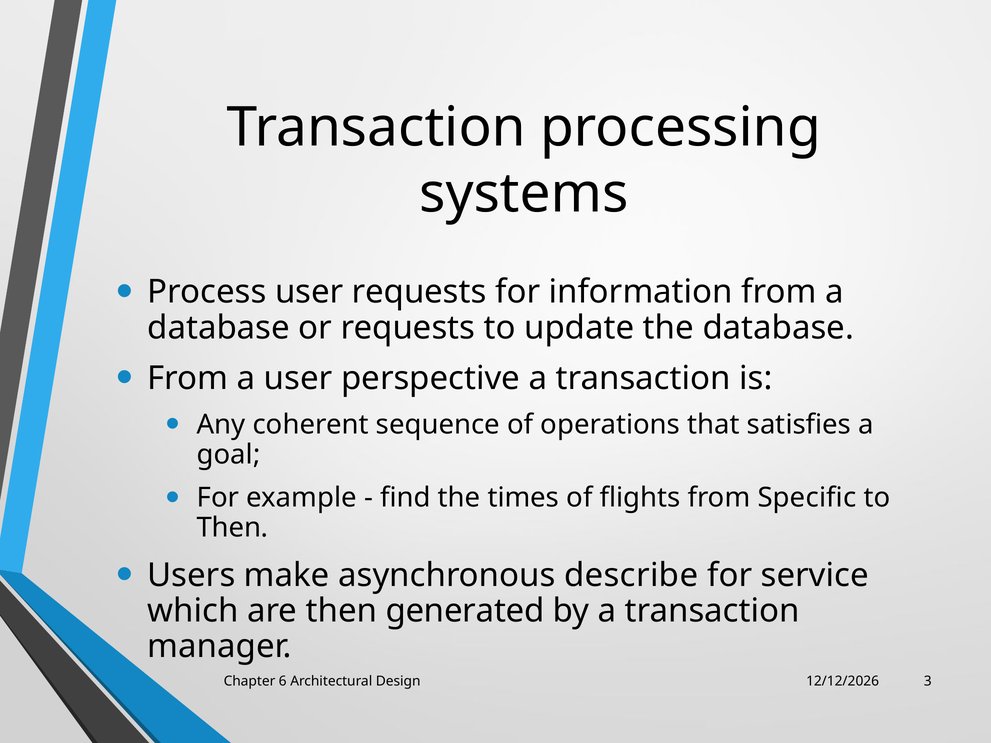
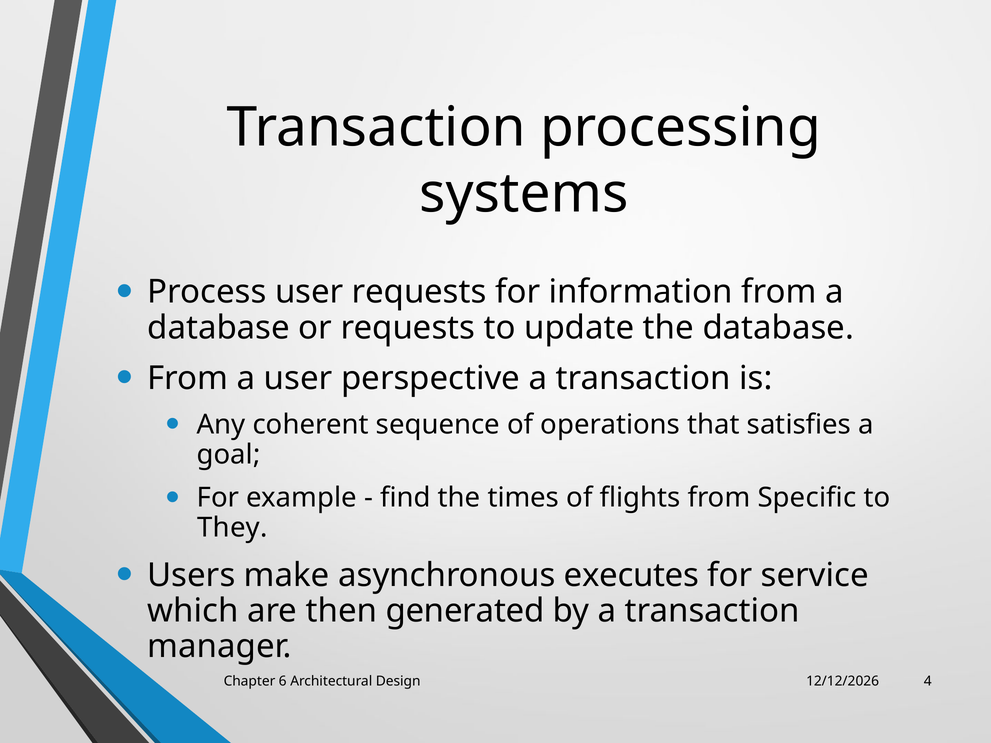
Then: Then -> They (232, 528)
describe: describe -> executes (632, 575)
3: 3 -> 4 (928, 682)
